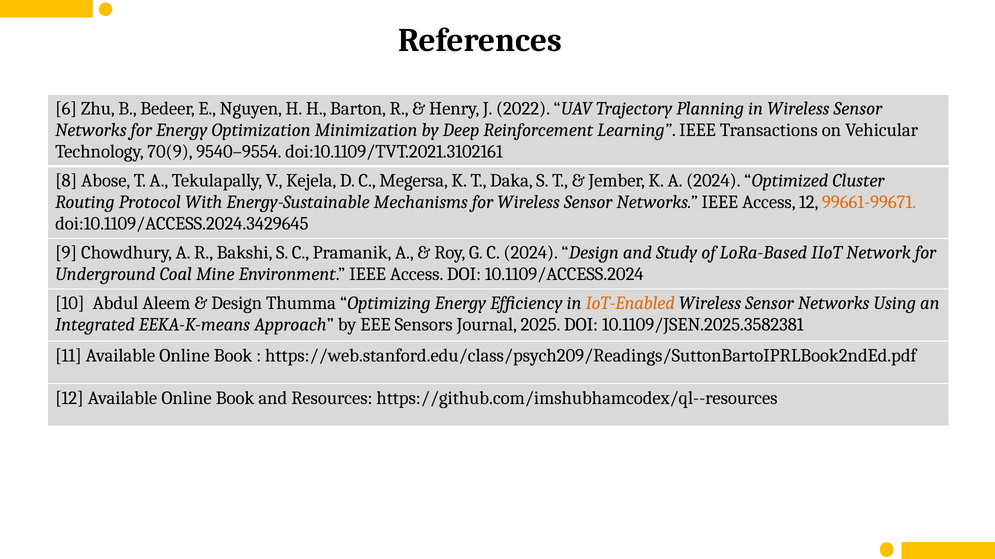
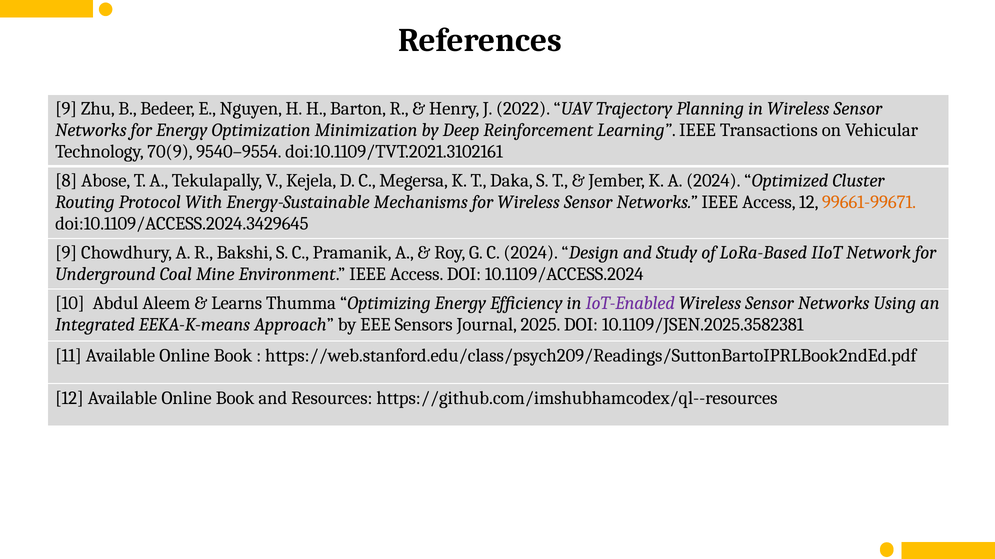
6: 6 -> 9 (66, 109)
Design: Design -> Learns (237, 304)
IoT-Enabled colour: orange -> purple (630, 304)
